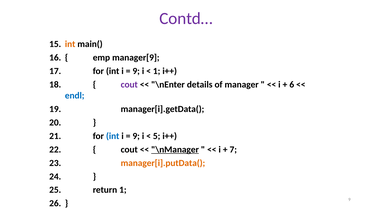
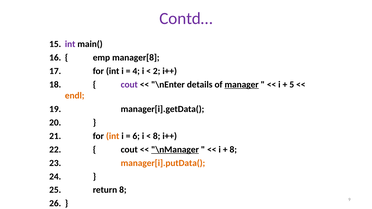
int colour: orange -> purple (70, 44)
manager[9: manager[9 -> manager[8 (136, 58)
9: 9 -> 4 (136, 71)
1: 1 -> 2 (157, 71)
manager underline: none -> present (242, 85)
6: 6 -> 5 (292, 85)
endl colour: blue -> orange (75, 96)
int colour: blue -> orange (113, 136)
9: 9 -> 6 (136, 136)
5: 5 -> 8 (157, 136)
7: 7 -> 8 (233, 150)
return 1: 1 -> 8 (123, 190)
